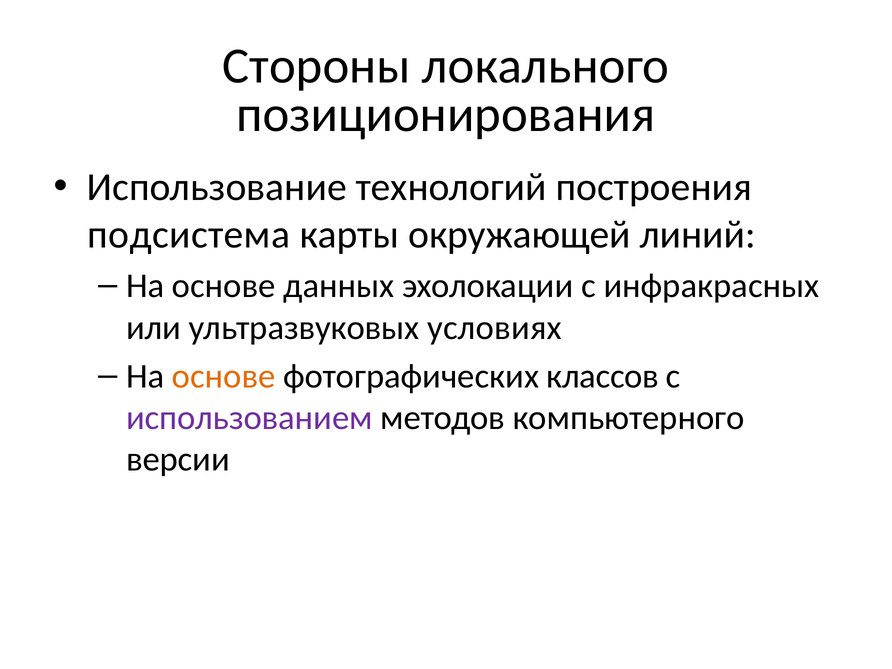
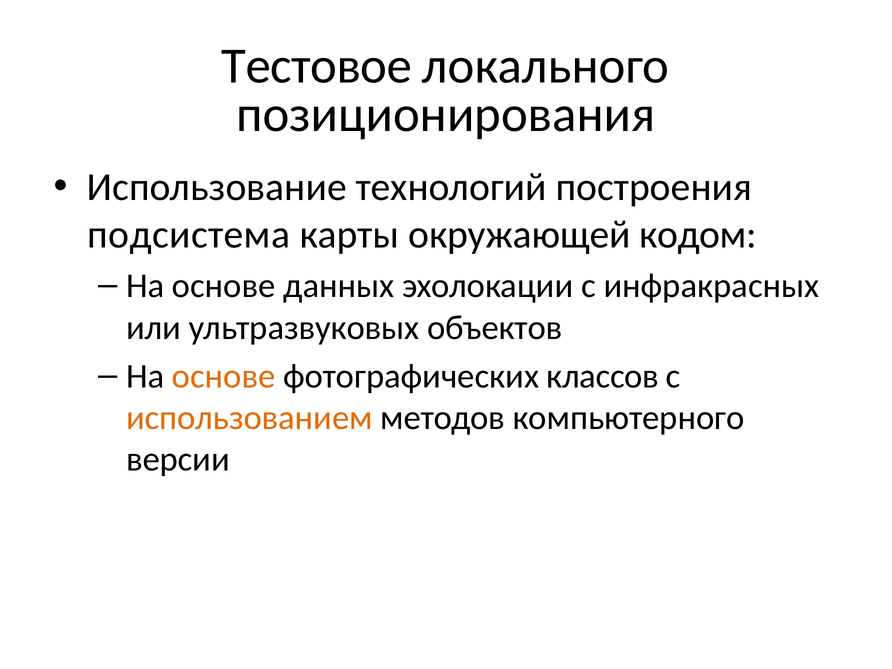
Стороны: Стороны -> Тестовое (317, 66)
линий: линий -> кодом (698, 235)
условиях: условиях -> объектов (495, 328)
использованием colour: purple -> orange (249, 418)
